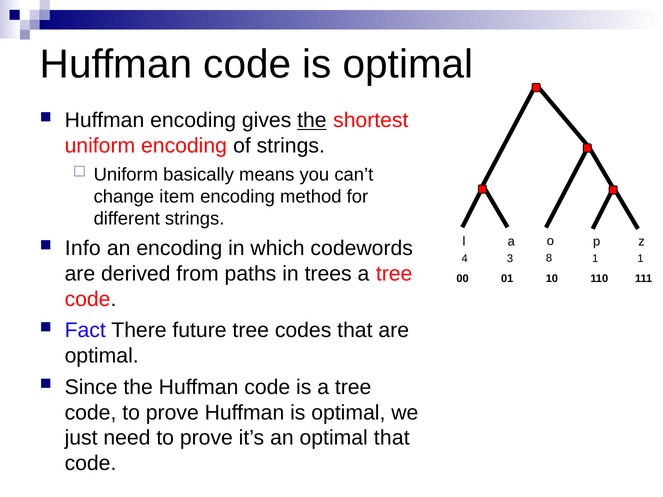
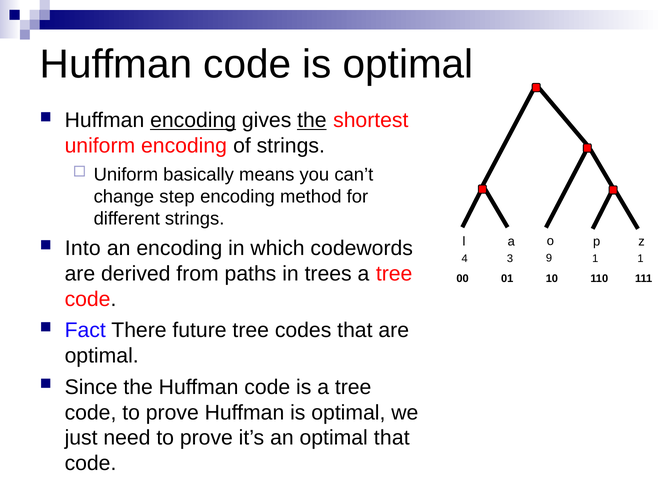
encoding underline: none -> present (193, 120)
item: item -> step (177, 197)
Info: Info -> Into (83, 249)
8: 8 -> 9 (549, 258)
